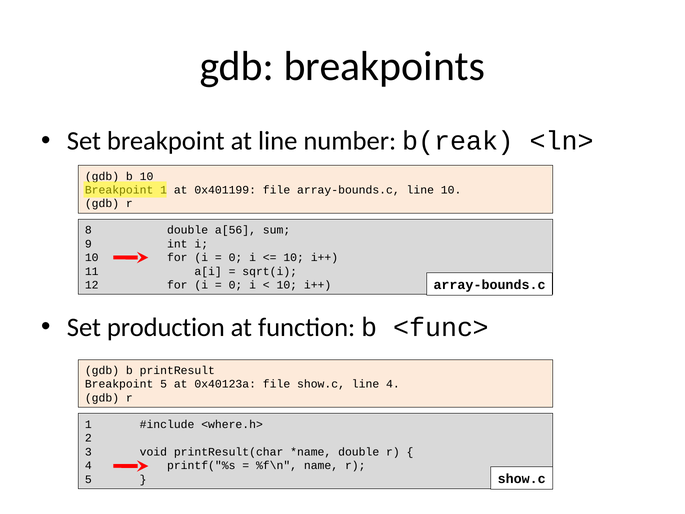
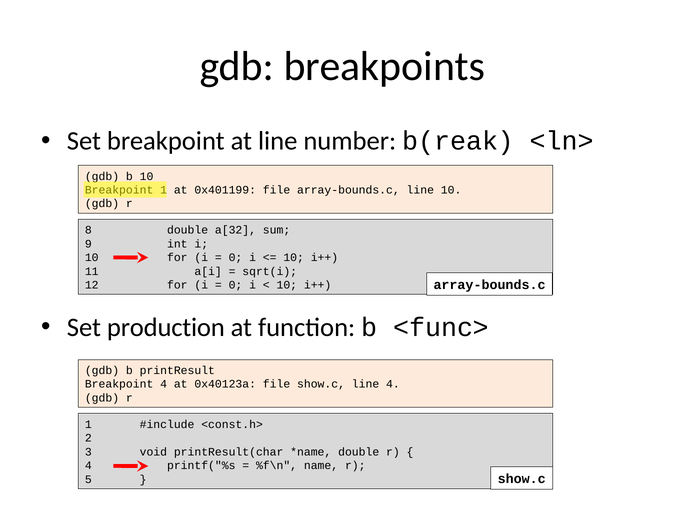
a[56: a[56 -> a[32 (235, 230)
Breakpoint 5: 5 -> 4 (164, 384)
<where.h>: <where.h> -> <const.h> (232, 424)
